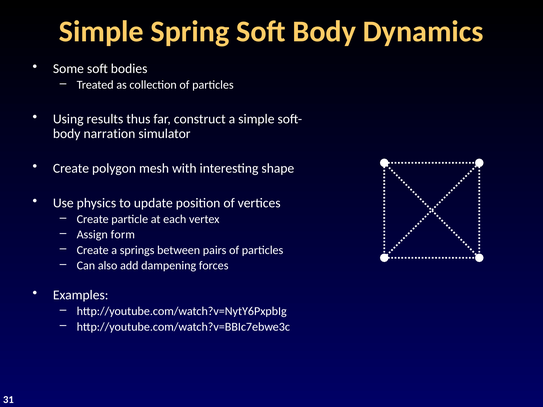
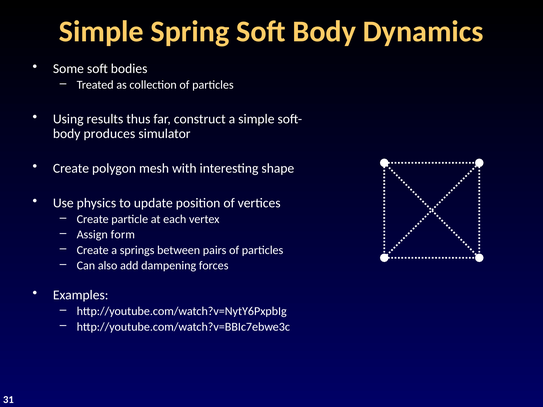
narration: narration -> produces (109, 134)
